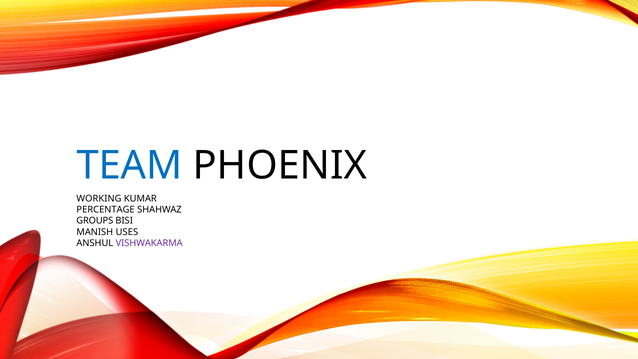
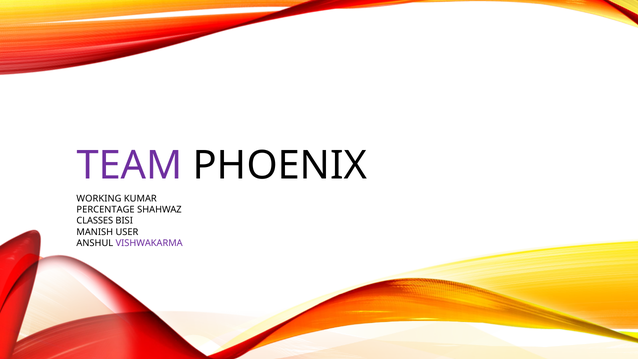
TEAM colour: blue -> purple (130, 166)
GROUPS: GROUPS -> CLASSES (95, 221)
USES: USES -> USER (127, 232)
